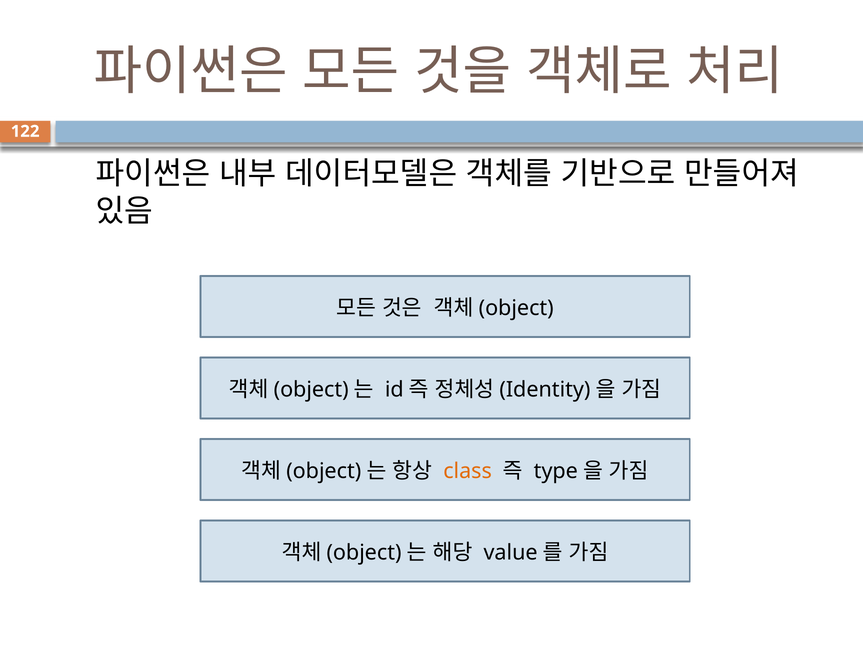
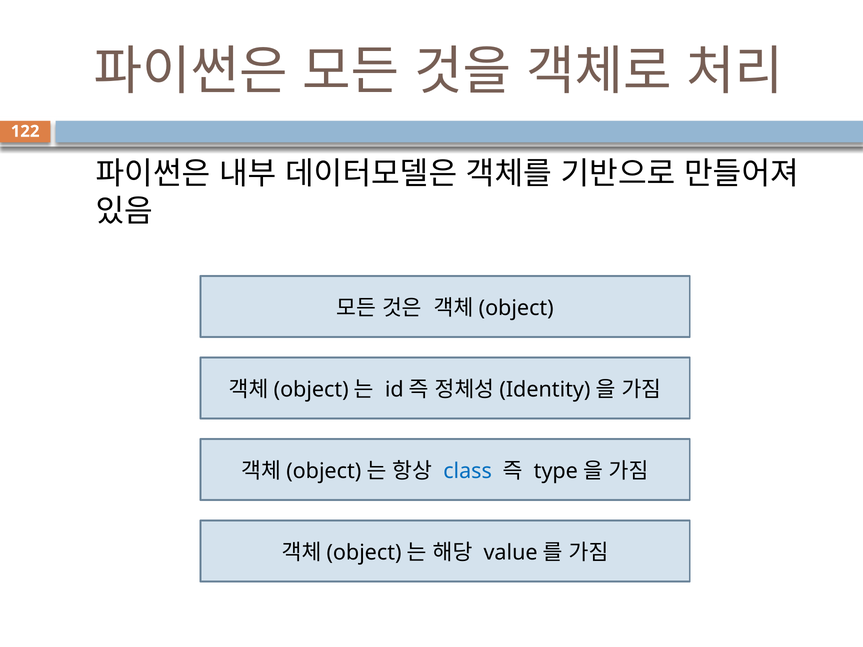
class colour: orange -> blue (468, 471)
